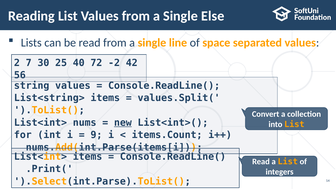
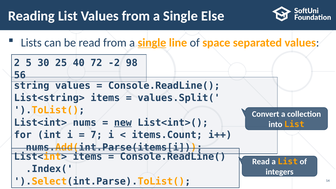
single underline: none -> present (152, 43)
7: 7 -> 5 (29, 63)
42: 42 -> 98 (132, 63)
9: 9 -> 7 (96, 135)
.Print(: .Print( -> .Index( (49, 169)
